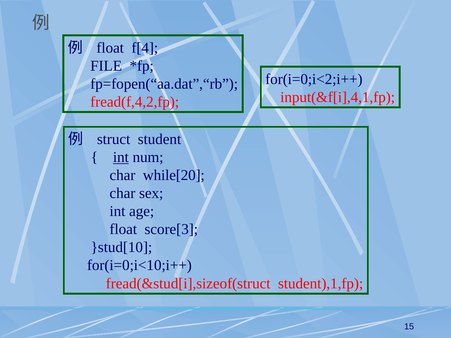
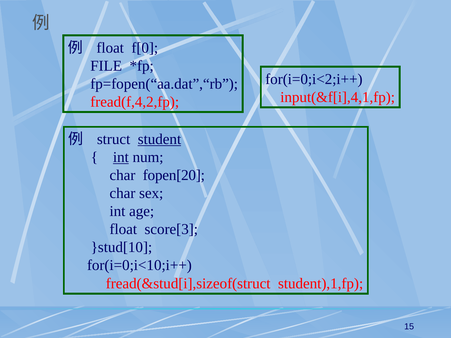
f[4: f[4 -> f[0 (145, 48)
student underline: none -> present (159, 139)
while[20: while[20 -> fopen[20 (174, 175)
